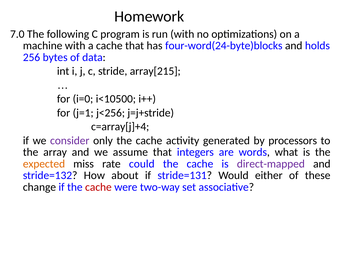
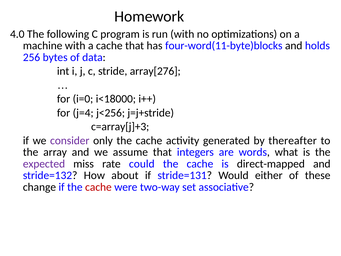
7.0: 7.0 -> 4.0 (17, 34)
four-word(24-byte)blocks: four-word(24-byte)blocks -> four-word(11-byte)blocks (224, 46)
array[215: array[215 -> array[276 (155, 71)
i<10500: i<10500 -> i<18000 (116, 99)
j=1: j=1 -> j=4 (83, 113)
c=array[j]+4: c=array[j]+4 -> c=array[j]+3 (120, 127)
processors: processors -> thereafter (293, 140)
expected colour: orange -> purple (44, 164)
direct-mapped colour: purple -> black (271, 164)
